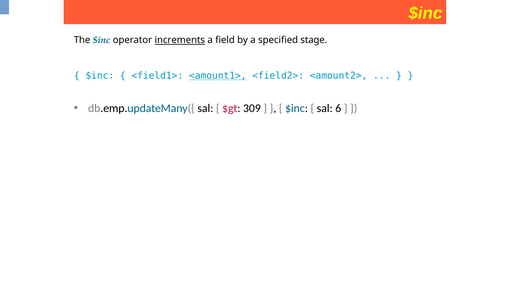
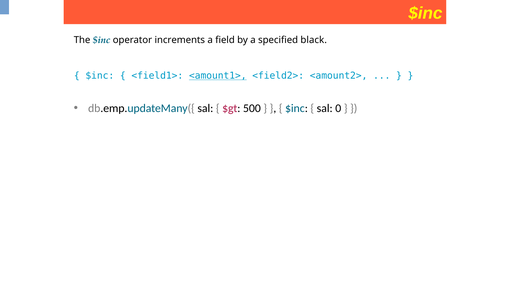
increments underline: present -> none (180, 40)
stage: stage -> black (314, 40)
309: 309 -> 500 (252, 108)
6: 6 -> 0 (338, 108)
